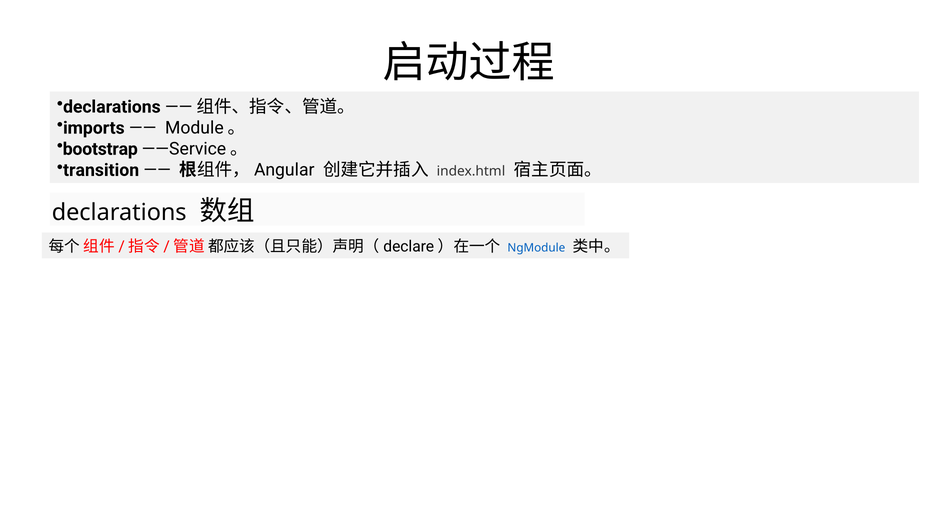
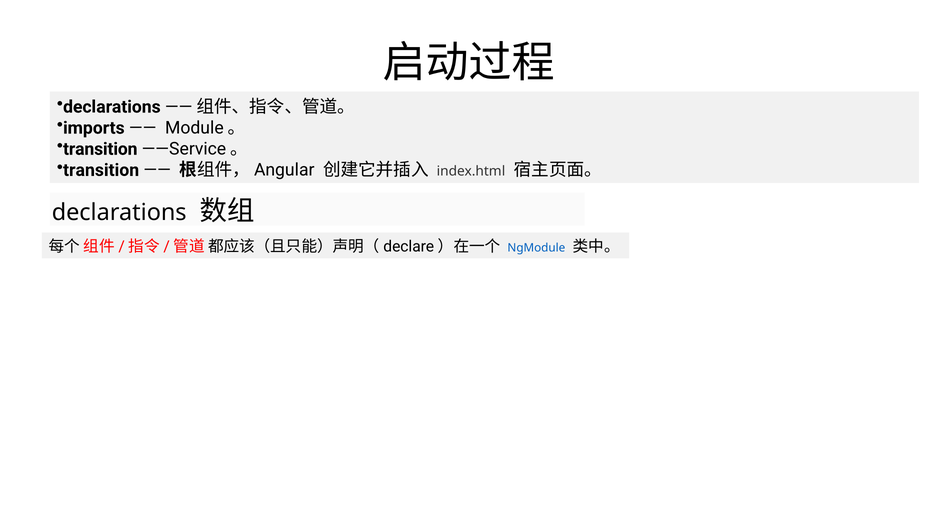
bootstrap: bootstrap -> transition (100, 149)
